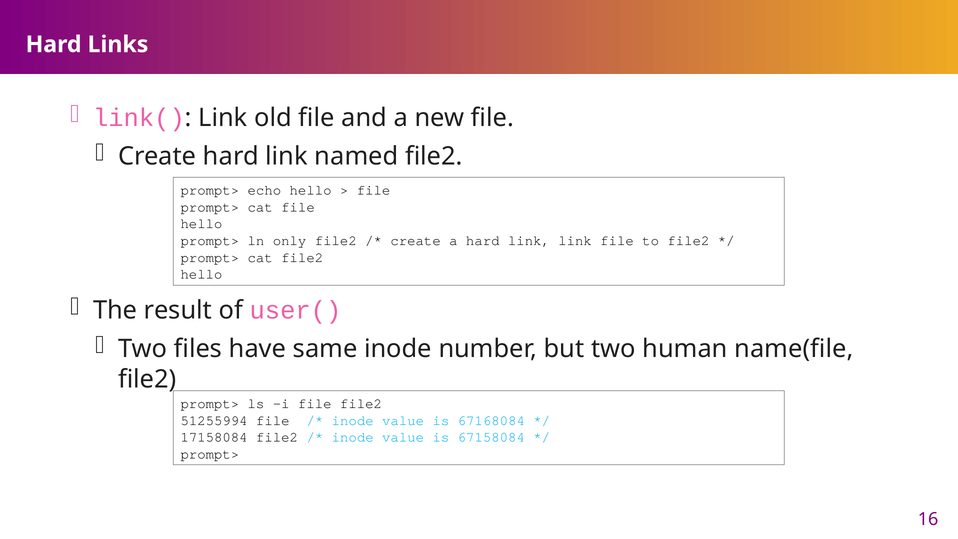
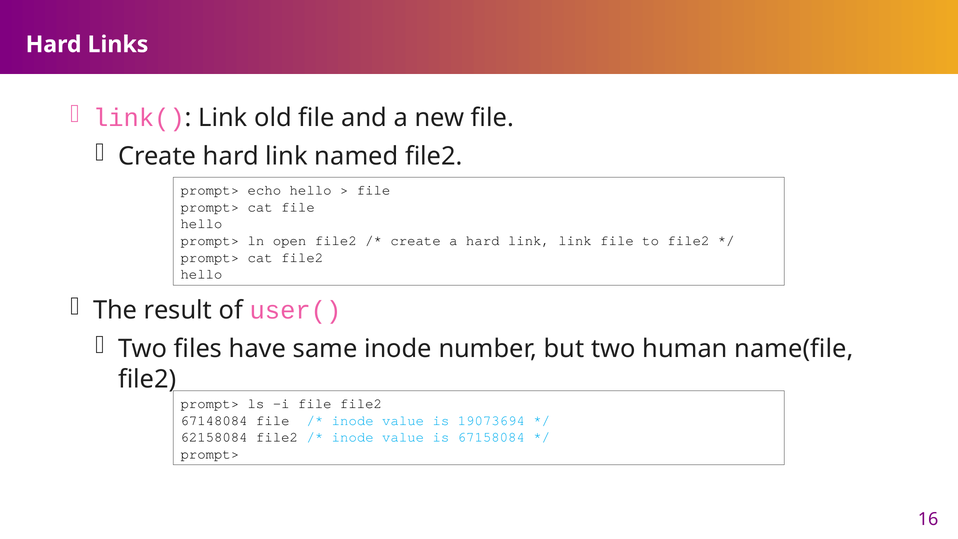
only: only -> open (290, 241)
51255994: 51255994 -> 67148084 (214, 420)
67168084: 67168084 -> 19073694 (491, 420)
17158084: 17158084 -> 62158084 (214, 437)
